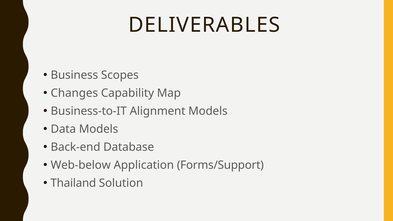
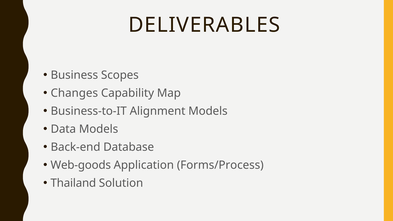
Web-below: Web-below -> Web-goods (81, 165)
Forms/Support: Forms/Support -> Forms/Process (220, 165)
